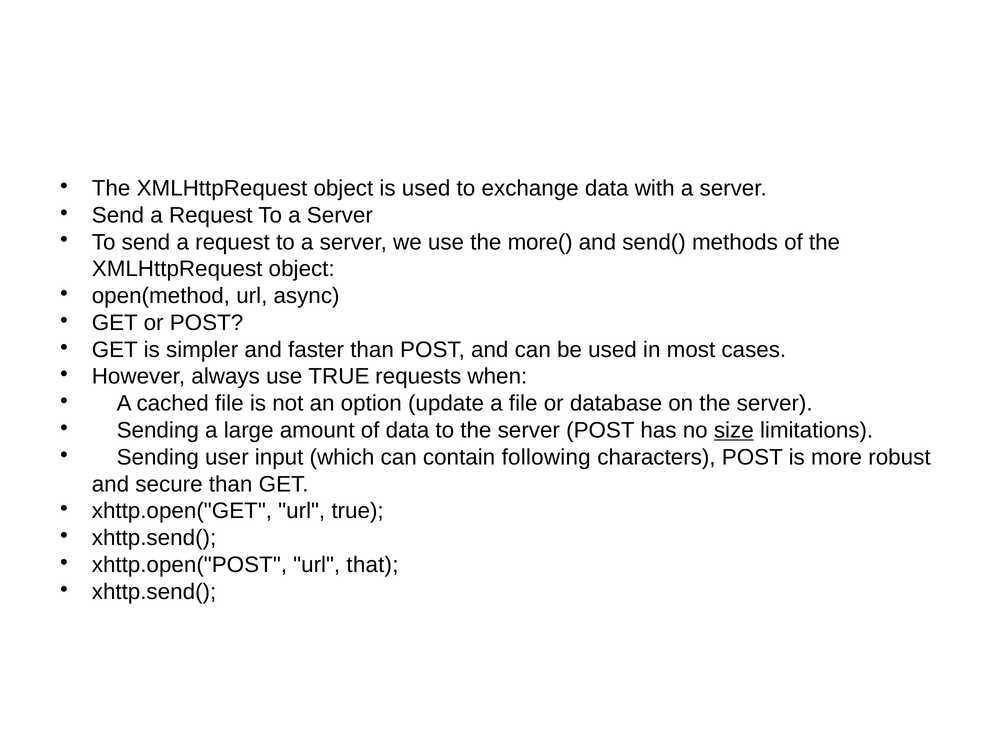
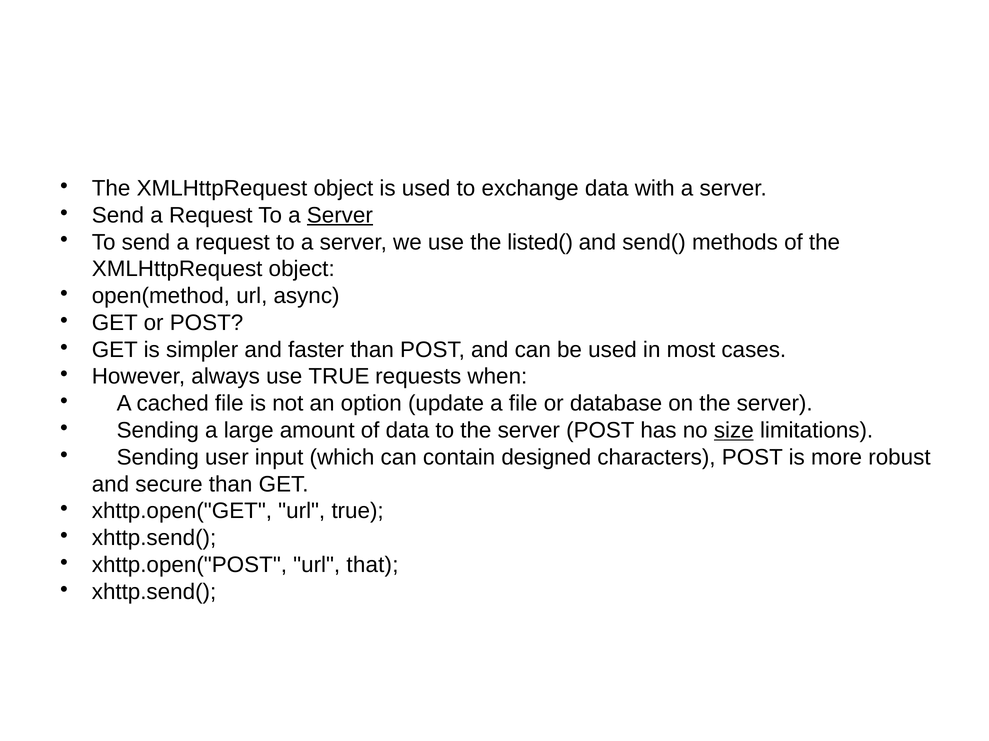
Server underline: none -> present (340, 215)
more(: more( -> listed( (540, 242)
following: following -> designed (546, 458)
